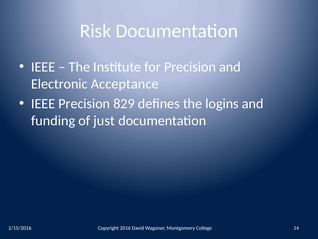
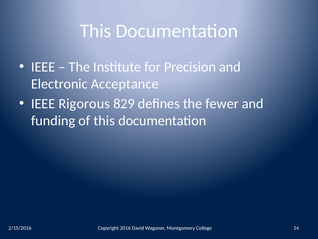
Risk: Risk -> This (96, 31)
IEEE Precision: Precision -> Rigorous (84, 103)
logins: logins -> fewer (222, 103)
of just: just -> this (104, 120)
